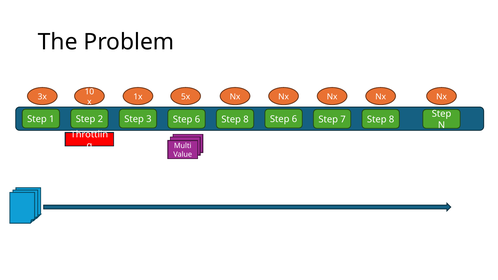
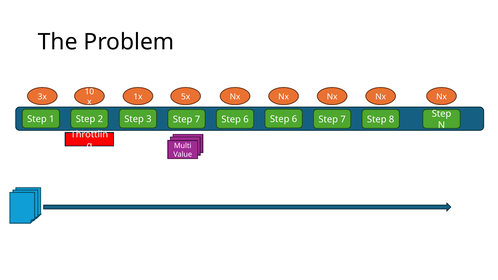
3 Step 6: 6 -> 7 (197, 120)
8: 8 -> 6 (246, 120)
